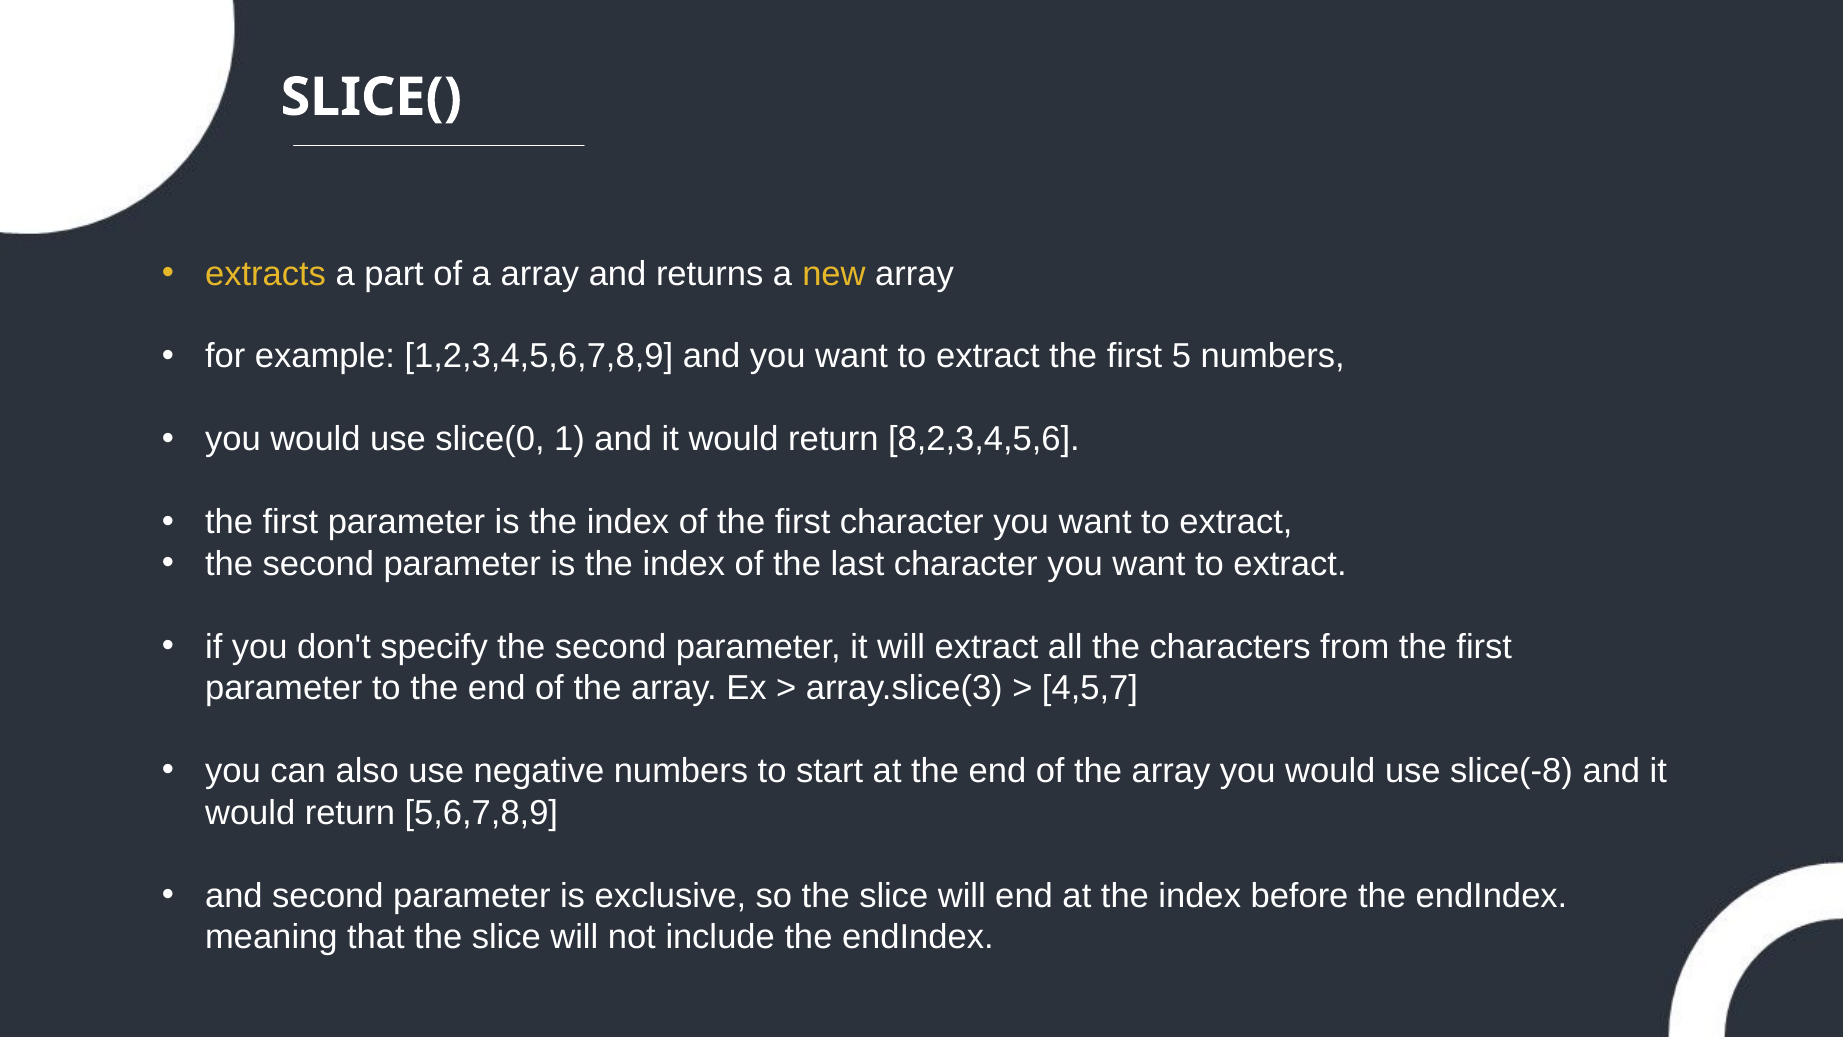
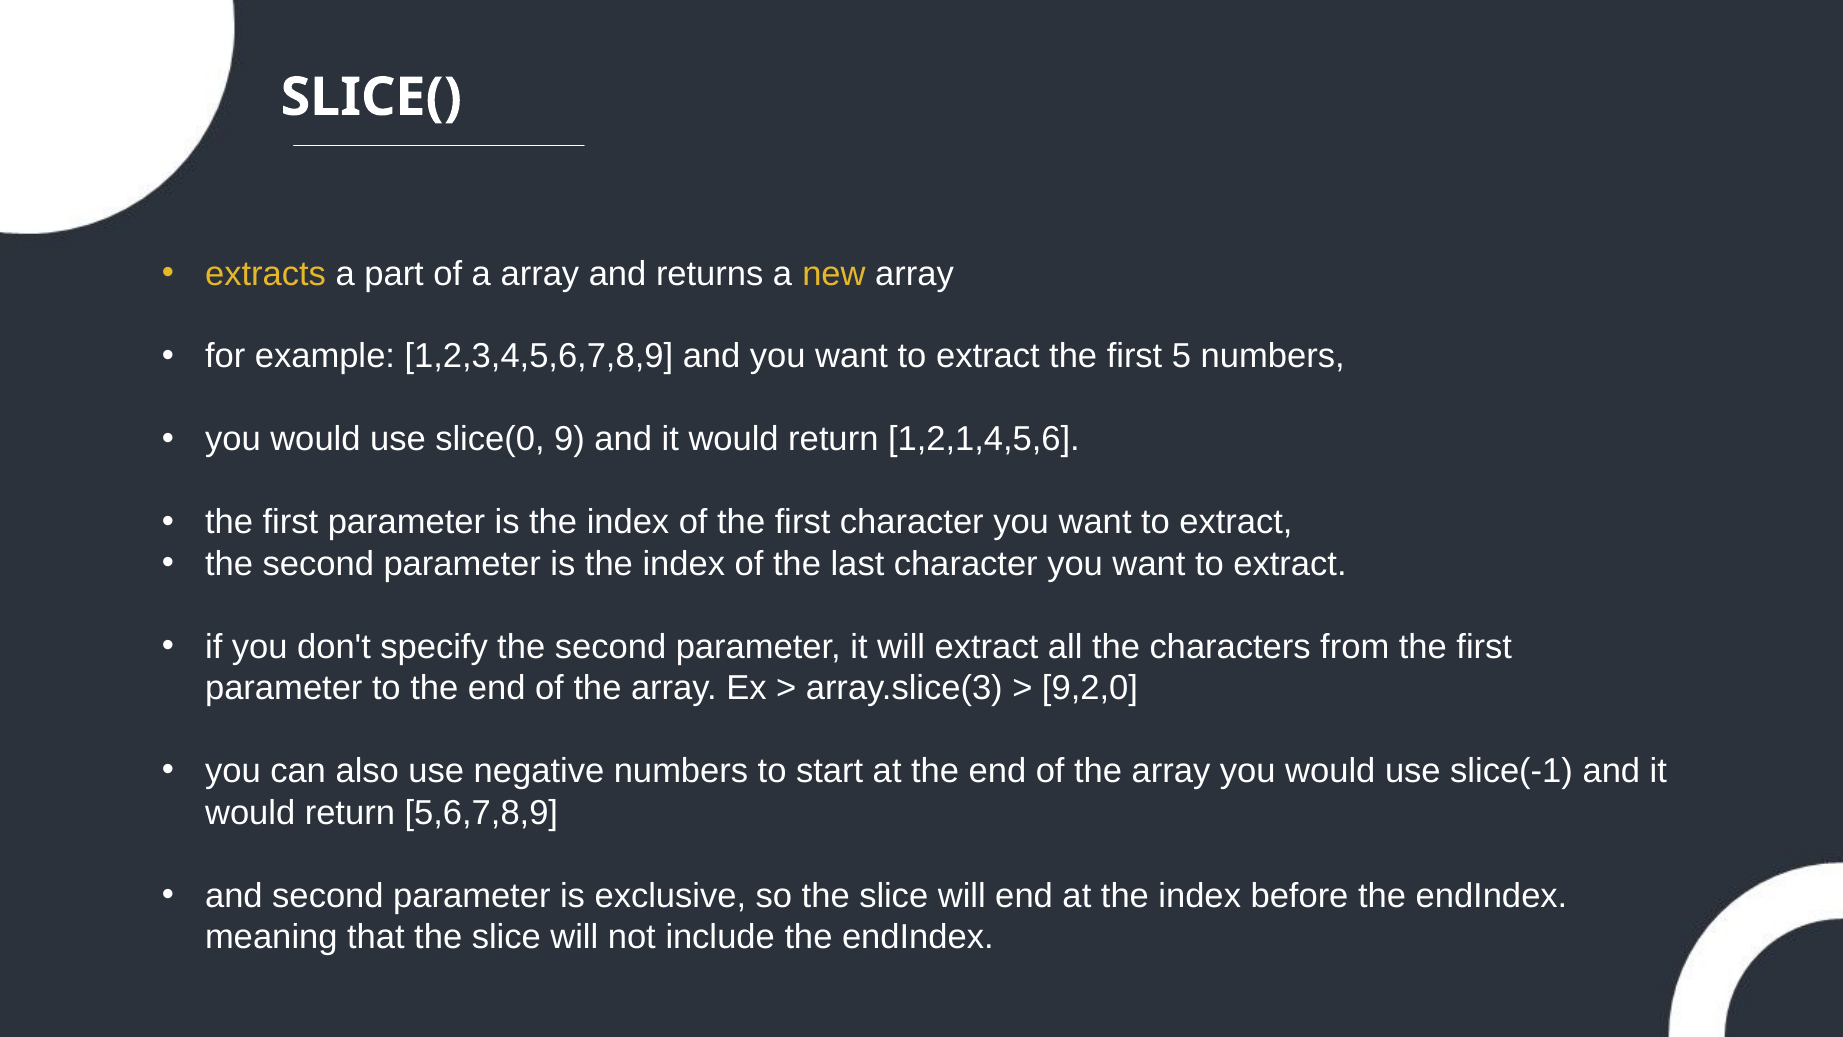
1: 1 -> 9 (570, 439)
8,2,3,4,5,6: 8,2,3,4,5,6 -> 1,2,1,4,5,6 (984, 439)
4,5,7: 4,5,7 -> 9,2,0 (1090, 688)
slice(-8: slice(-8 -> slice(-1 (1512, 771)
